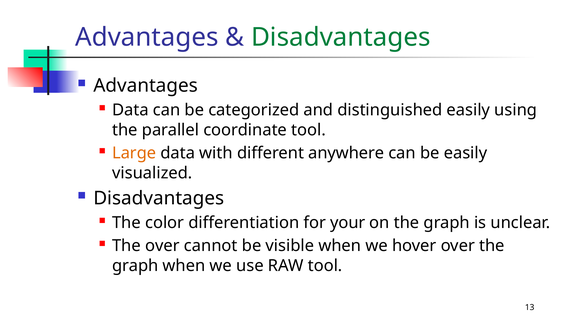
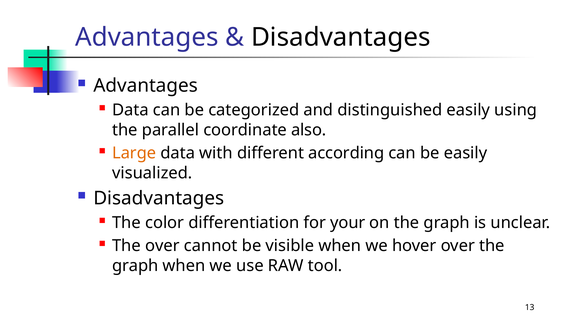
Disadvantages colour: green -> black (341, 37)
coordinate tool: tool -> also (309, 130)
anywhere: anywhere -> according (346, 153)
